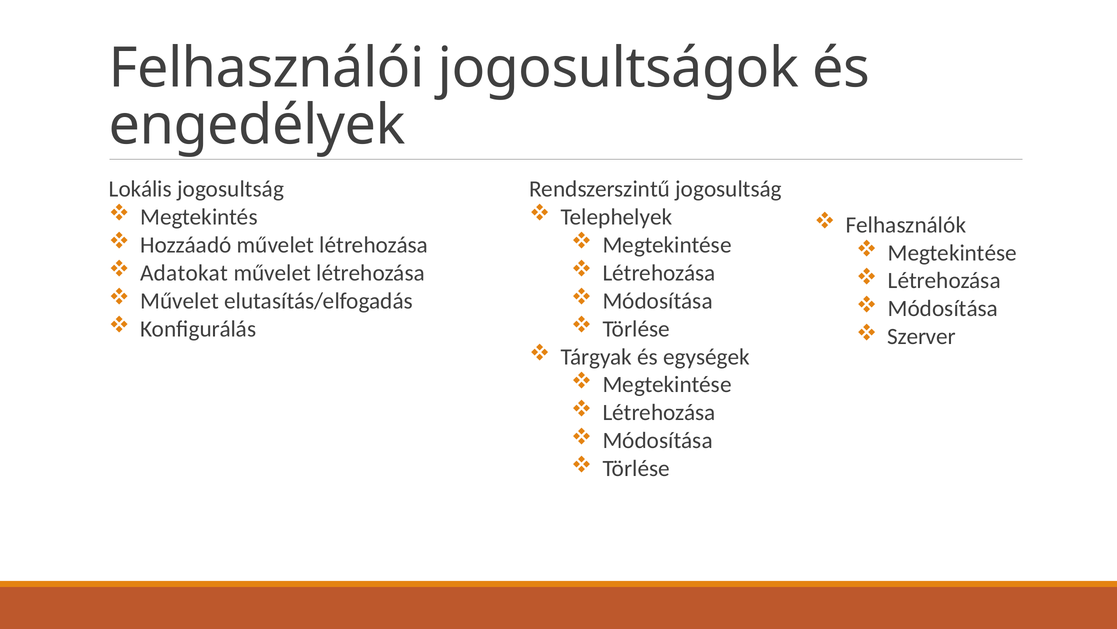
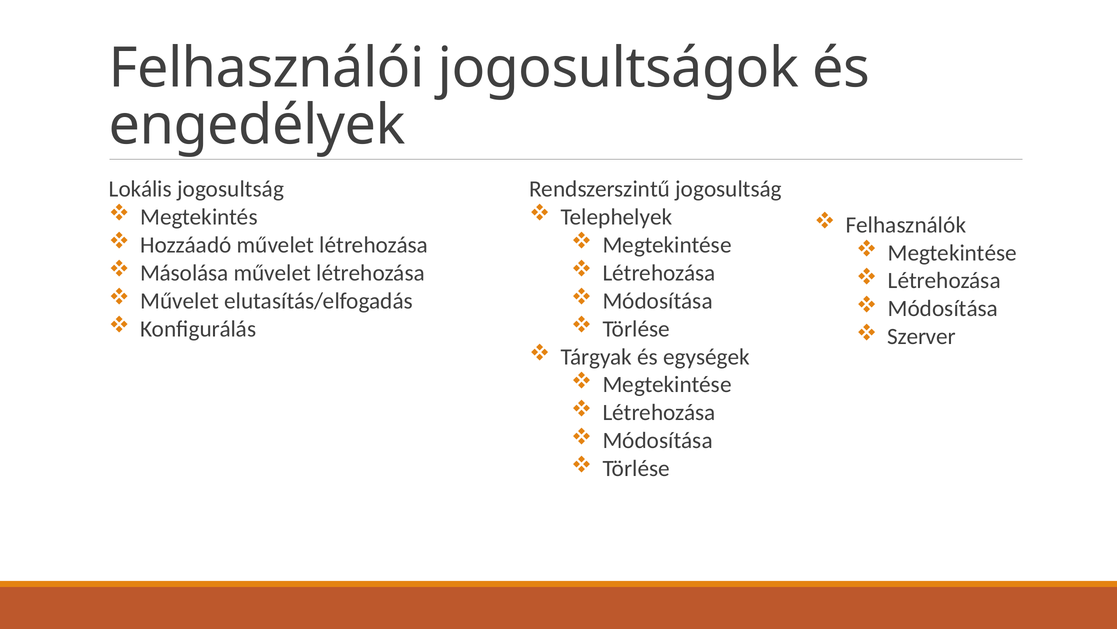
Adatokat: Adatokat -> Másolása (184, 273)
